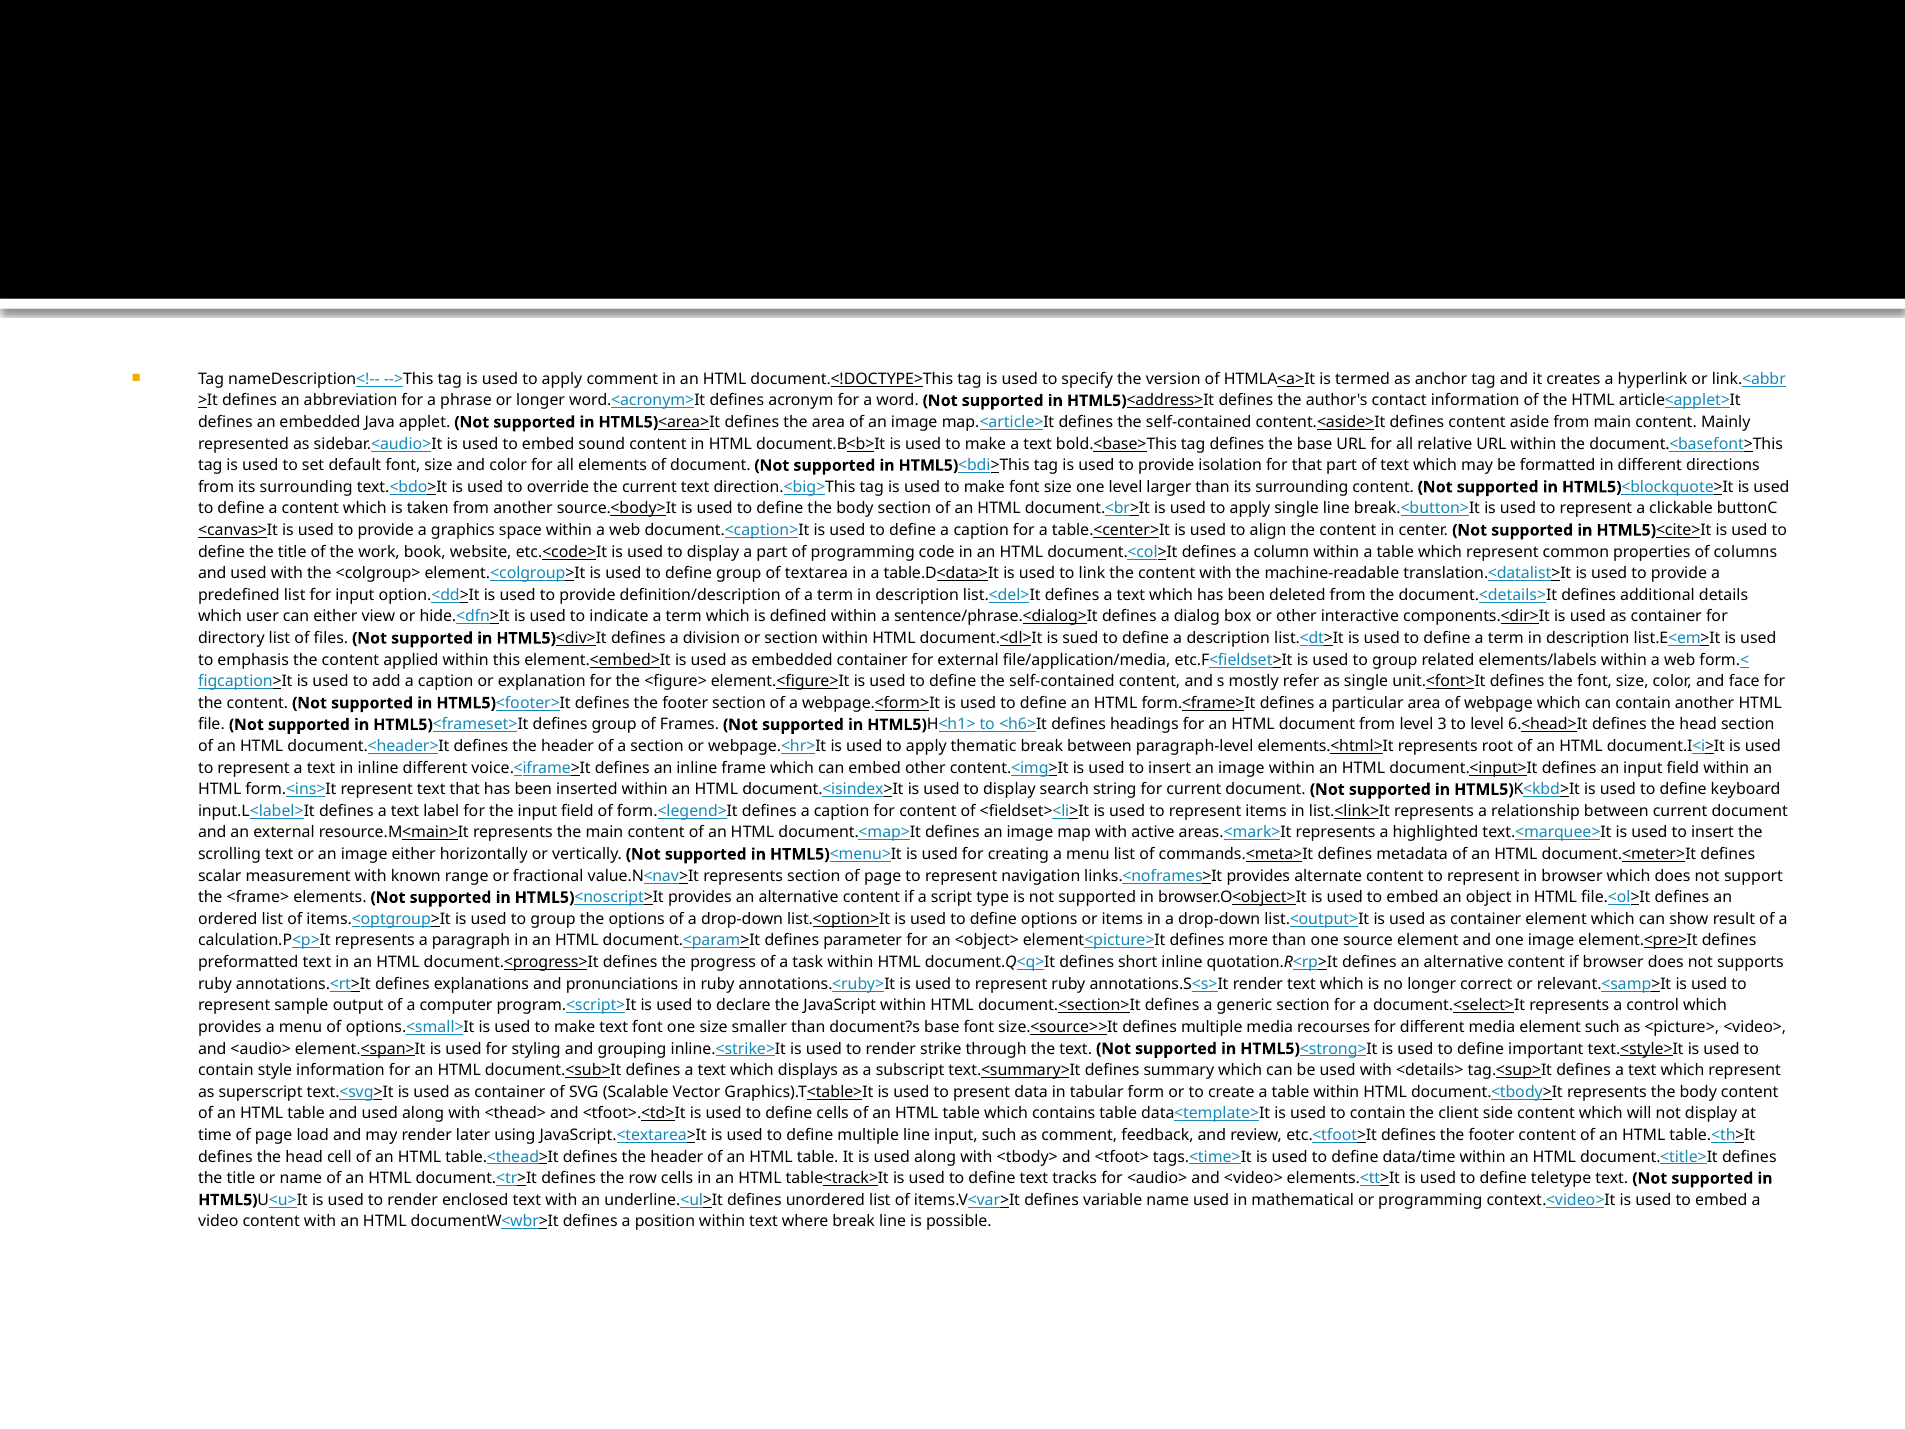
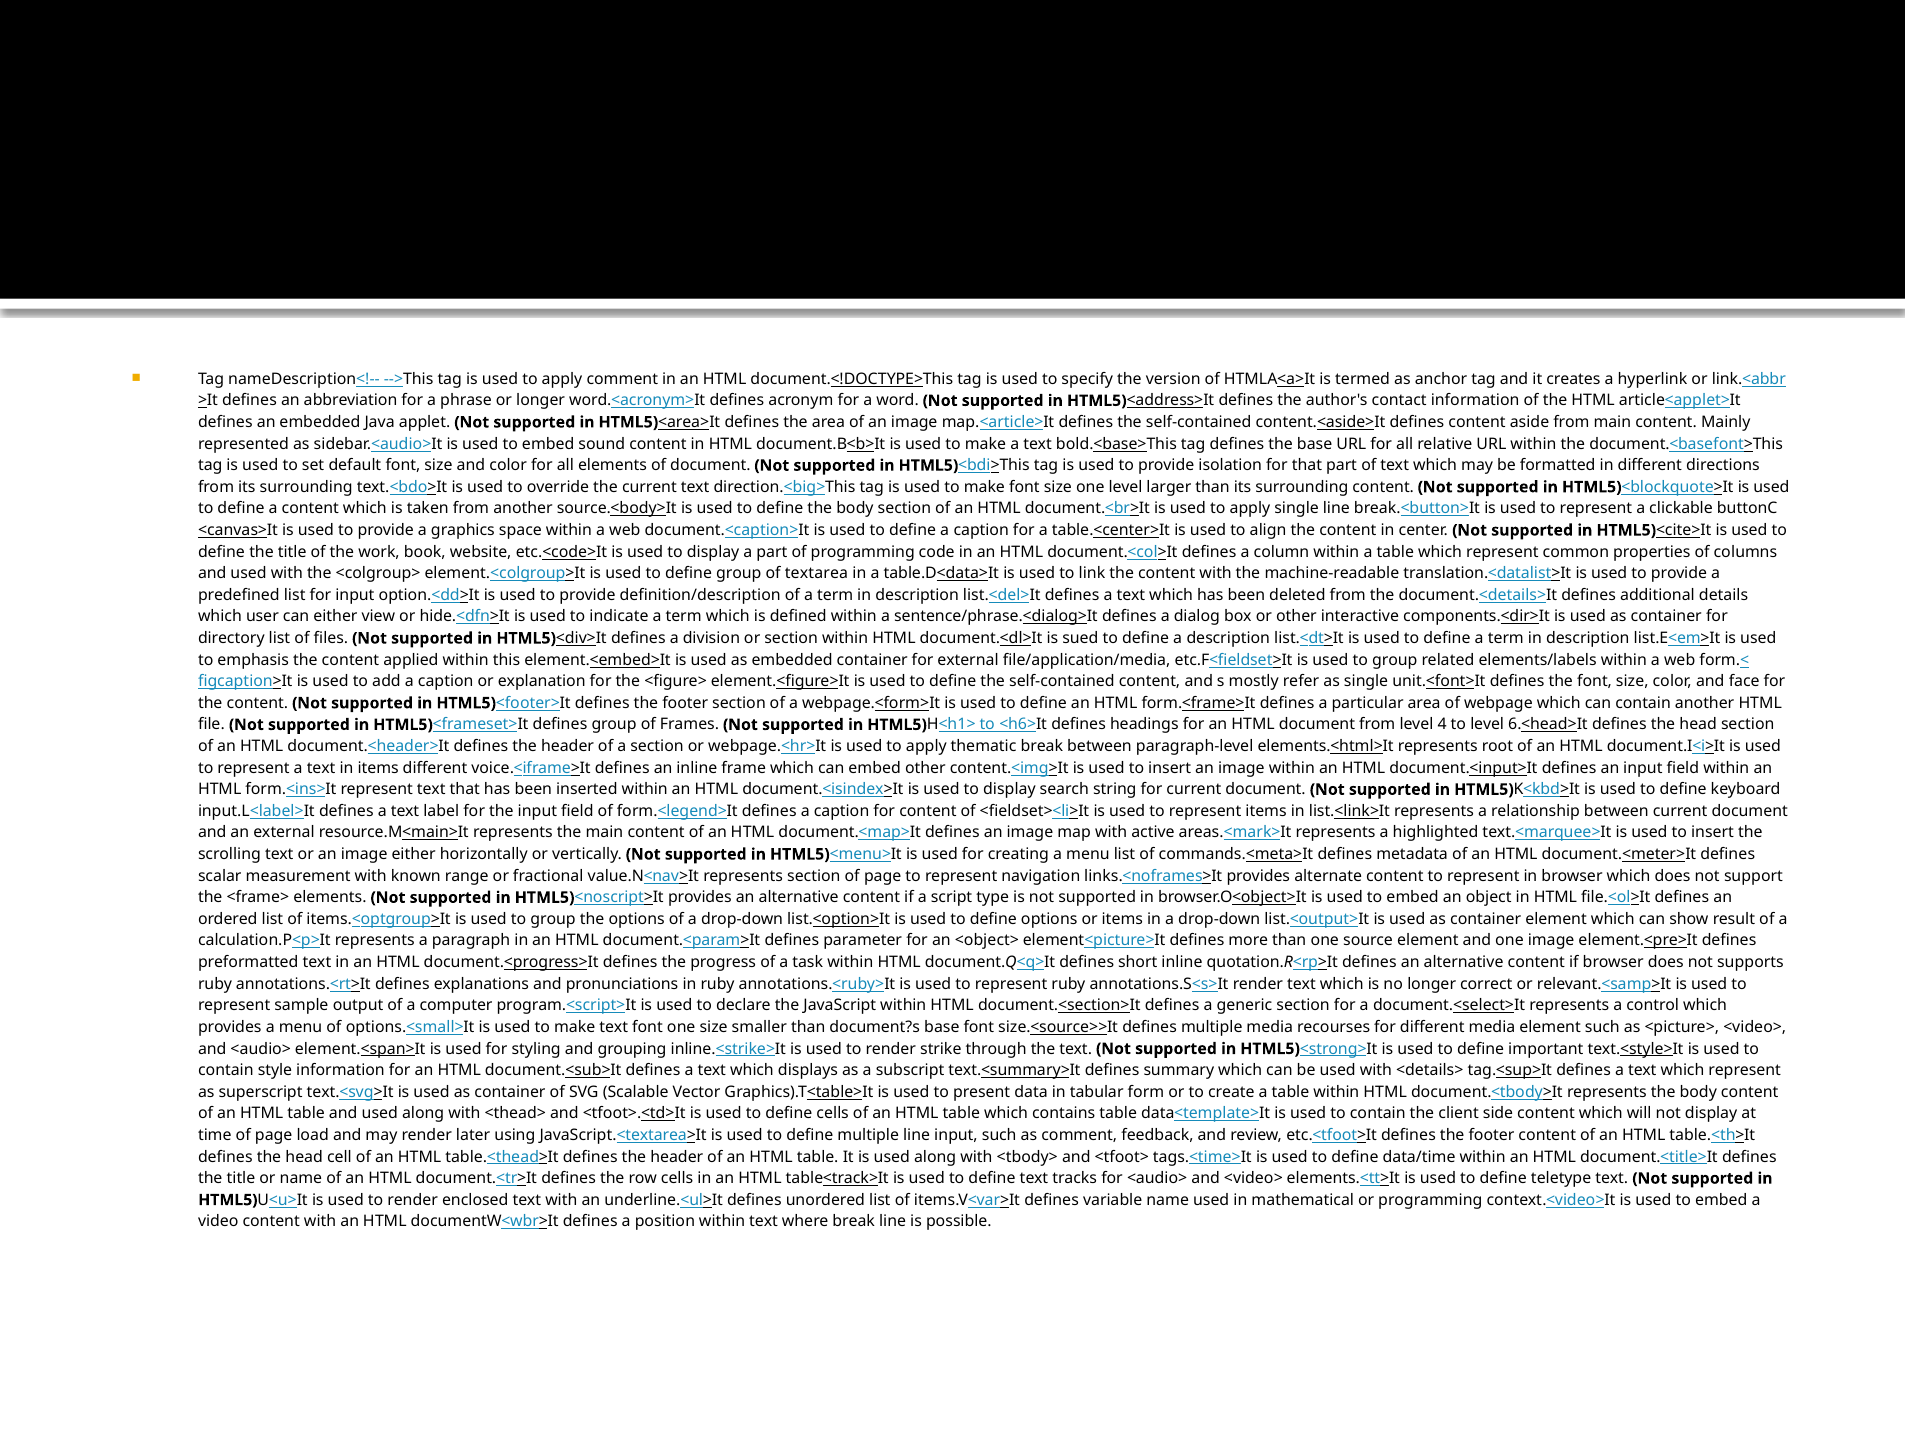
3: 3 -> 4 (1442, 725)
in inline: inline -> items (378, 768)
